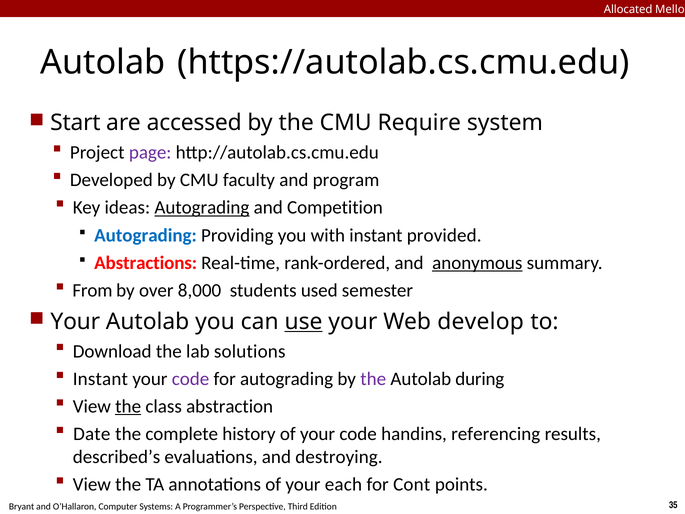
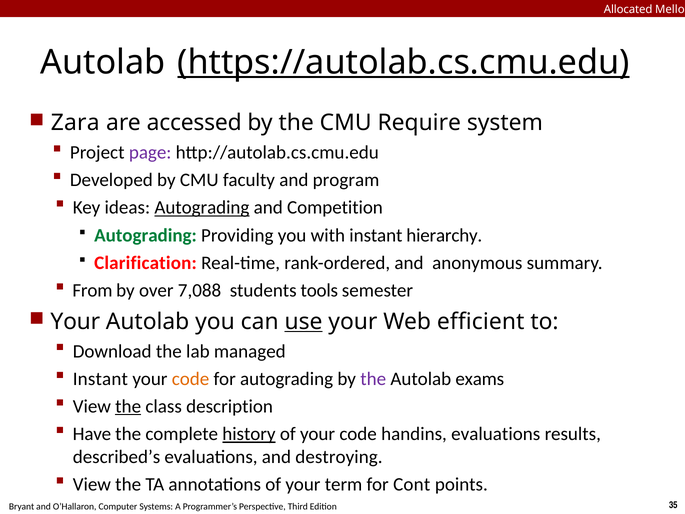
https://autolab.cs.cmu.edu underline: none -> present (403, 62)
Start: Start -> Zara (75, 123)
Autograding colour: blue -> green (145, 235)
provided: provided -> hierarchy (444, 235)
Abstractions: Abstractions -> Clarification (145, 263)
anonymous underline: present -> none (477, 263)
8,000: 8,000 -> 7,088 (200, 290)
used: used -> tools (319, 290)
develop: develop -> efficient (481, 321)
solutions: solutions -> managed (250, 351)
code colour: purple -> orange (191, 379)
during: during -> exams (480, 379)
abstraction: abstraction -> description (230, 406)
Date: Date -> Have (92, 434)
history underline: none -> present (249, 434)
handins referencing: referencing -> evaluations (496, 434)
each: each -> term (344, 484)
